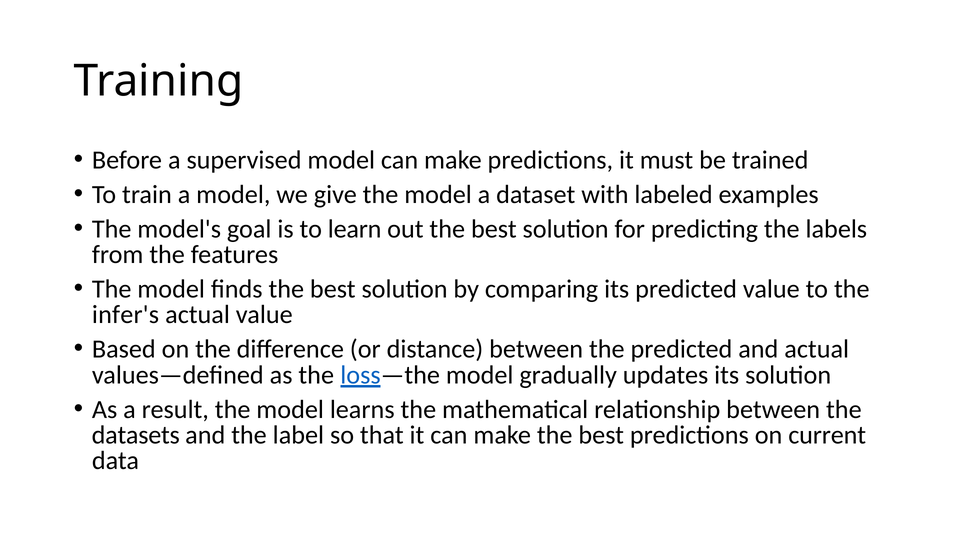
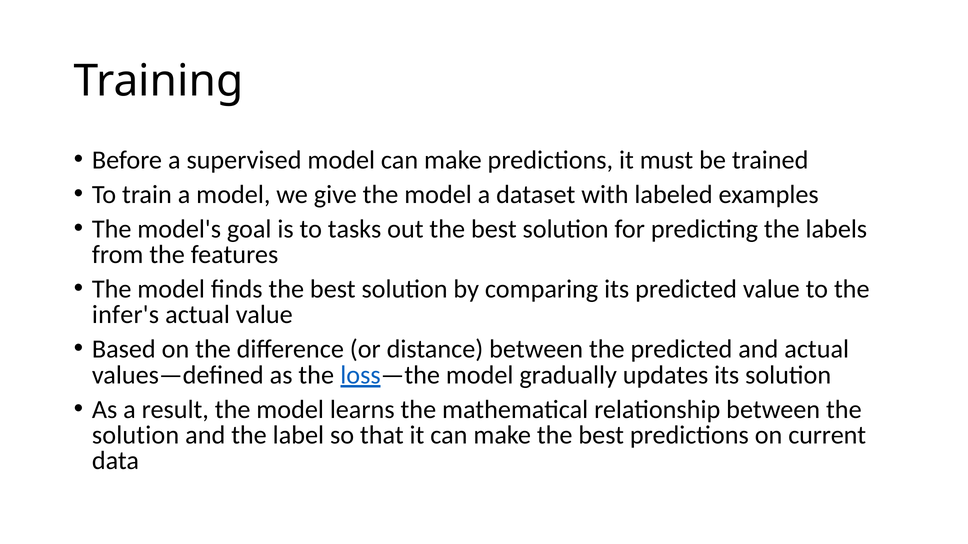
learn: learn -> tasks (355, 229)
datasets: datasets -> solution (136, 435)
